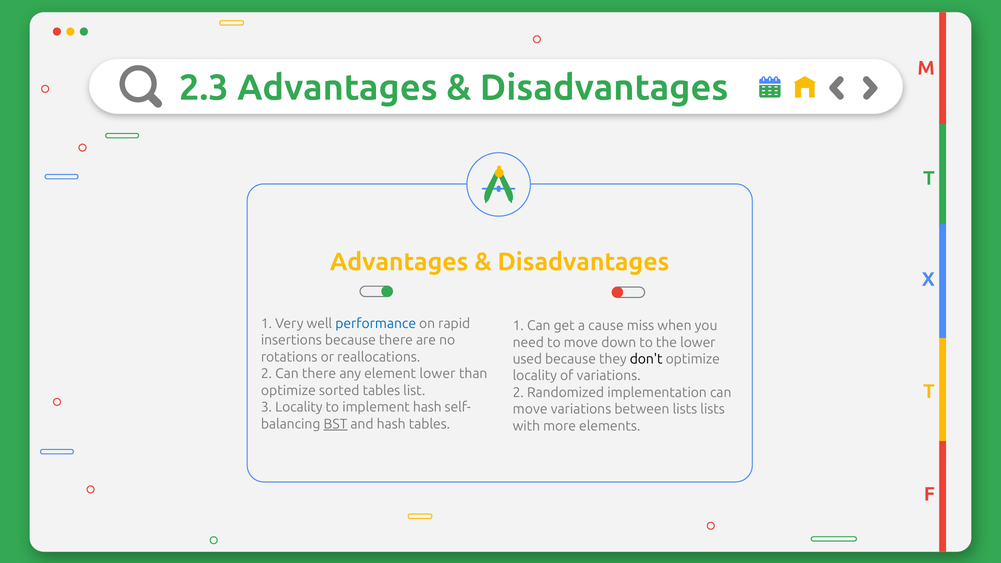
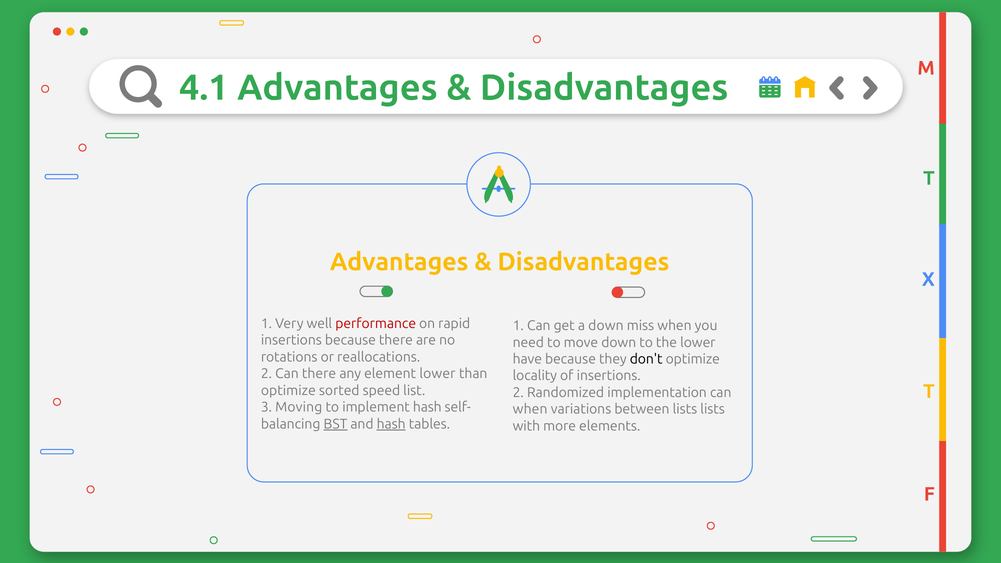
2.3: 2.3 -> 4.1 (204, 88)
performance colour: blue -> red (376, 324)
a cause: cause -> down (606, 326)
used: used -> have (527, 359)
of variations: variations -> insertions (609, 376)
sorted tables: tables -> speed (381, 391)
3 Locality: Locality -> Moving (299, 407)
move: move -> when (530, 409)
hash underline: none -> present (391, 424)
